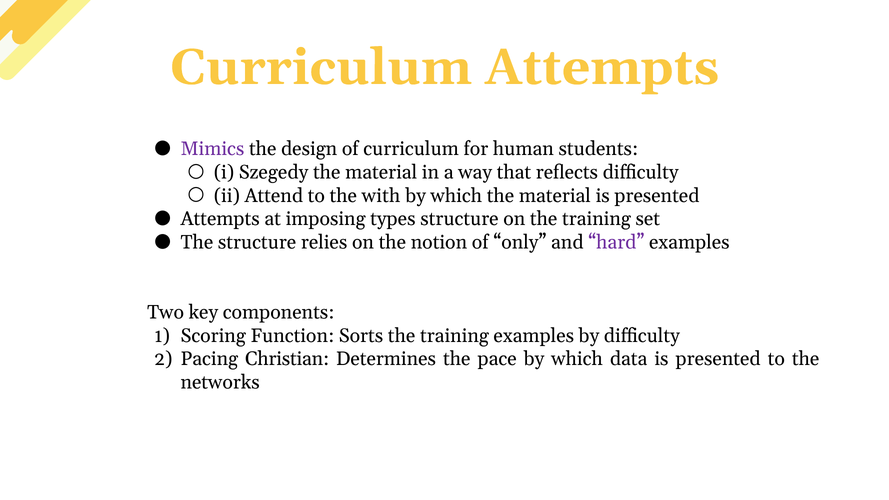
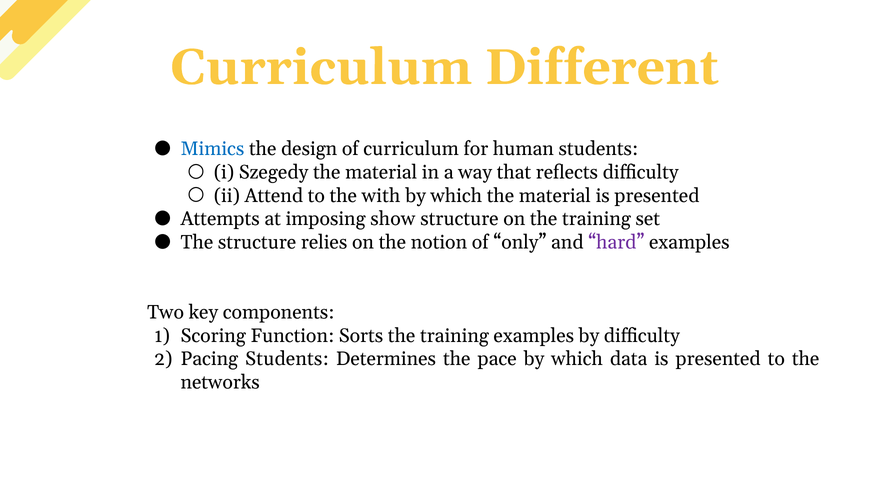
Curriculum Attempts: Attempts -> Different (602, 67)
Mimics colour: purple -> blue (212, 149)
types: types -> show (393, 219)
Pacing Christian: Christian -> Students (287, 359)
